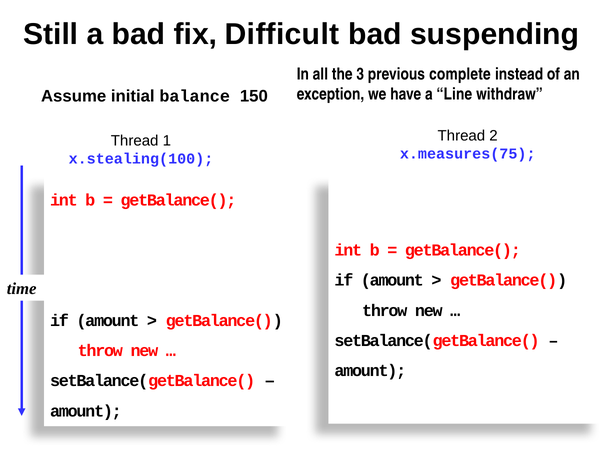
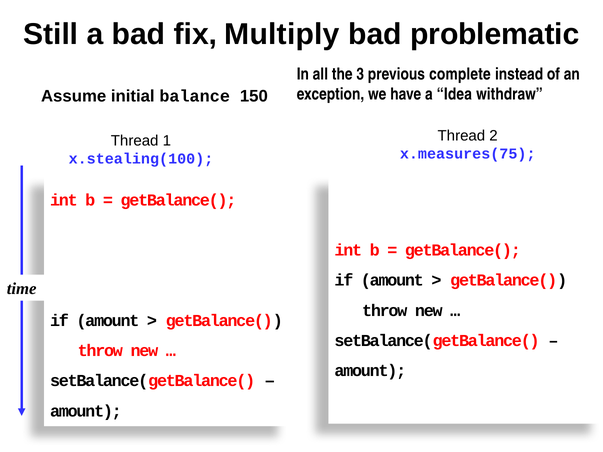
Difficult: Difficult -> Multiply (282, 35)
suspending: suspending -> problematic (495, 35)
Line: Line -> Idea (454, 94)
